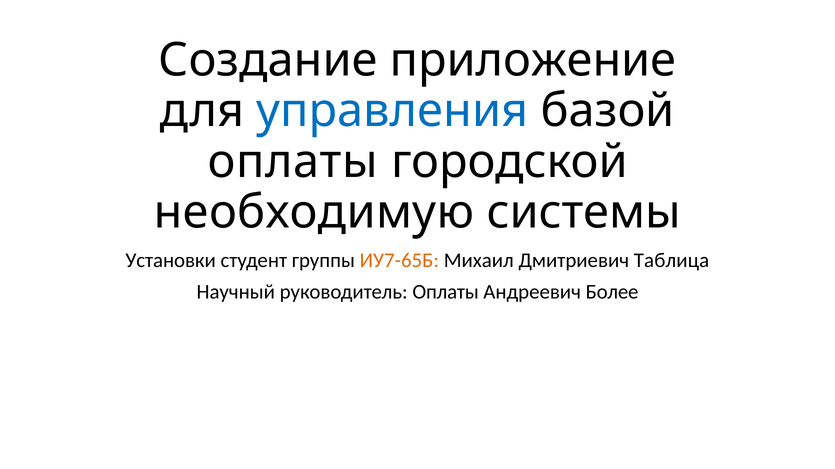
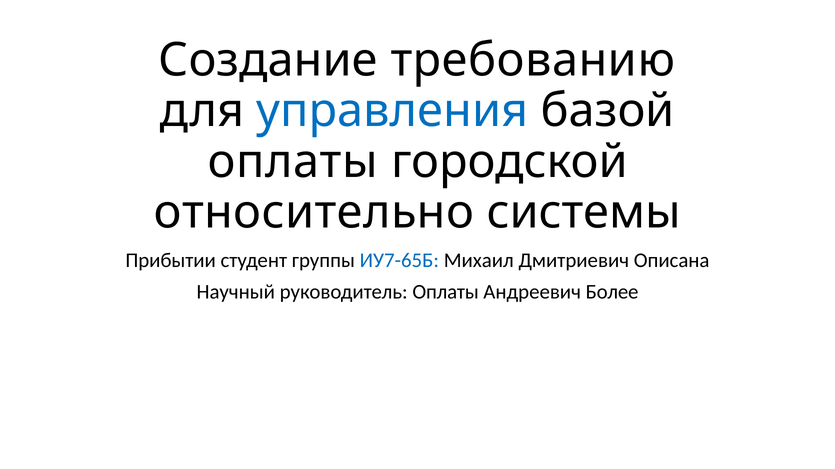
приложение: приложение -> требованию (533, 60)
необходимую: необходимую -> относительно (314, 213)
Установки: Установки -> Прибытии (171, 261)
ИУ7-65Б colour: orange -> blue (399, 261)
Таблица: Таблица -> Описана (672, 261)
